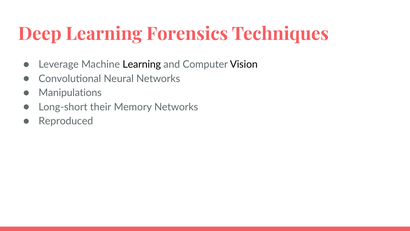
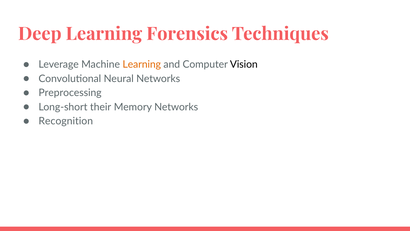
Learning colour: black -> orange (142, 64)
Manipulations: Manipulations -> Preprocessing (70, 93)
Reproduced: Reproduced -> Recognition (66, 121)
